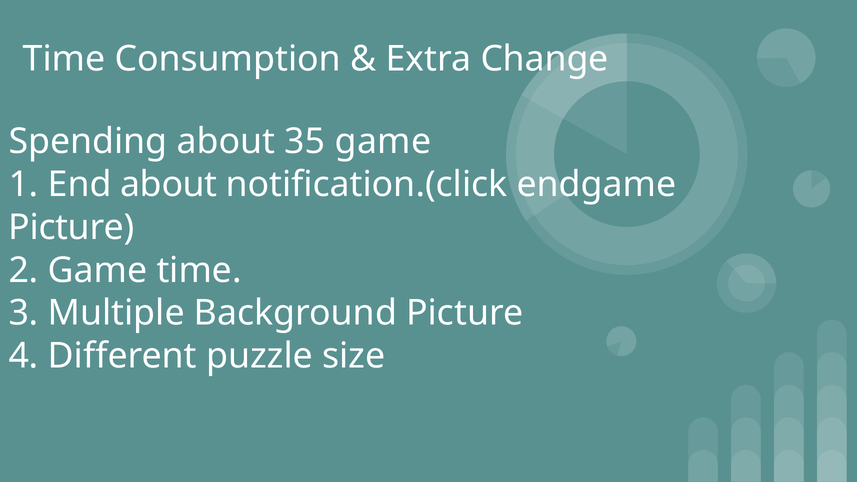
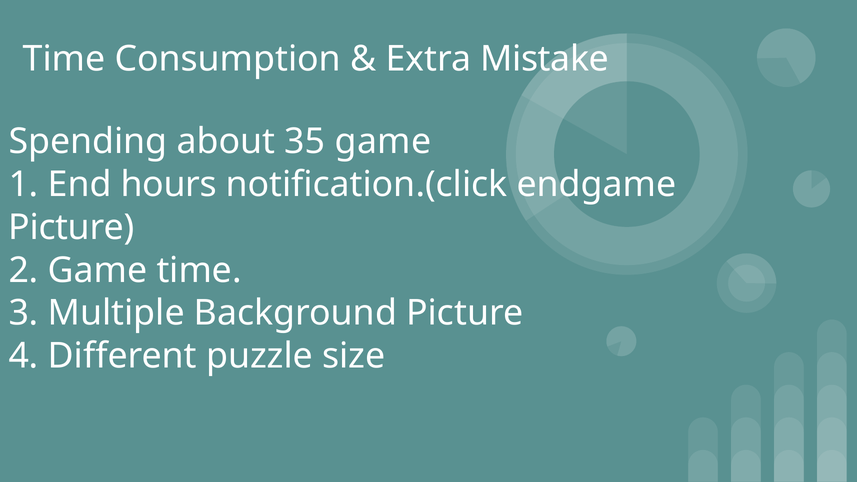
Change: Change -> Mistake (545, 59)
End about: about -> hours (169, 185)
